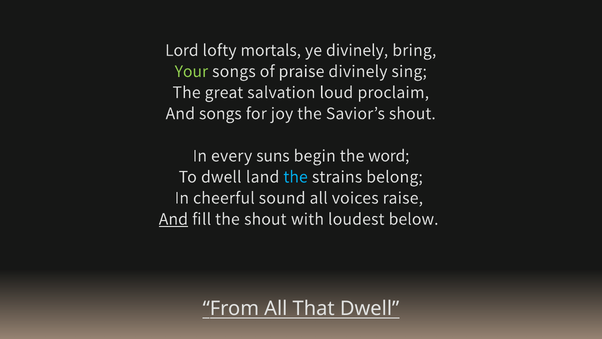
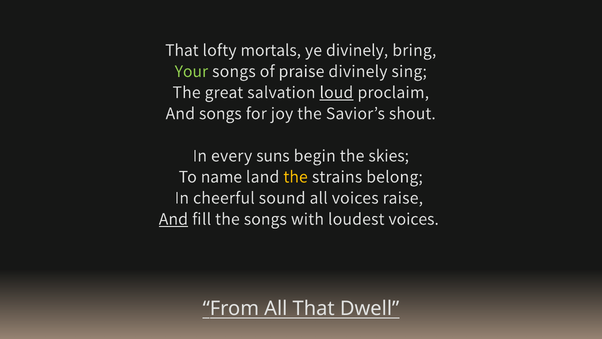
Lord: Lord -> That (182, 50)
loud underline: none -> present (336, 92)
word: word -> skies (389, 155)
To dwell: dwell -> name (221, 176)
the colour: light blue -> yellow (296, 176)
the shout: shout -> songs (265, 219)
loudest below: below -> voices (414, 219)
